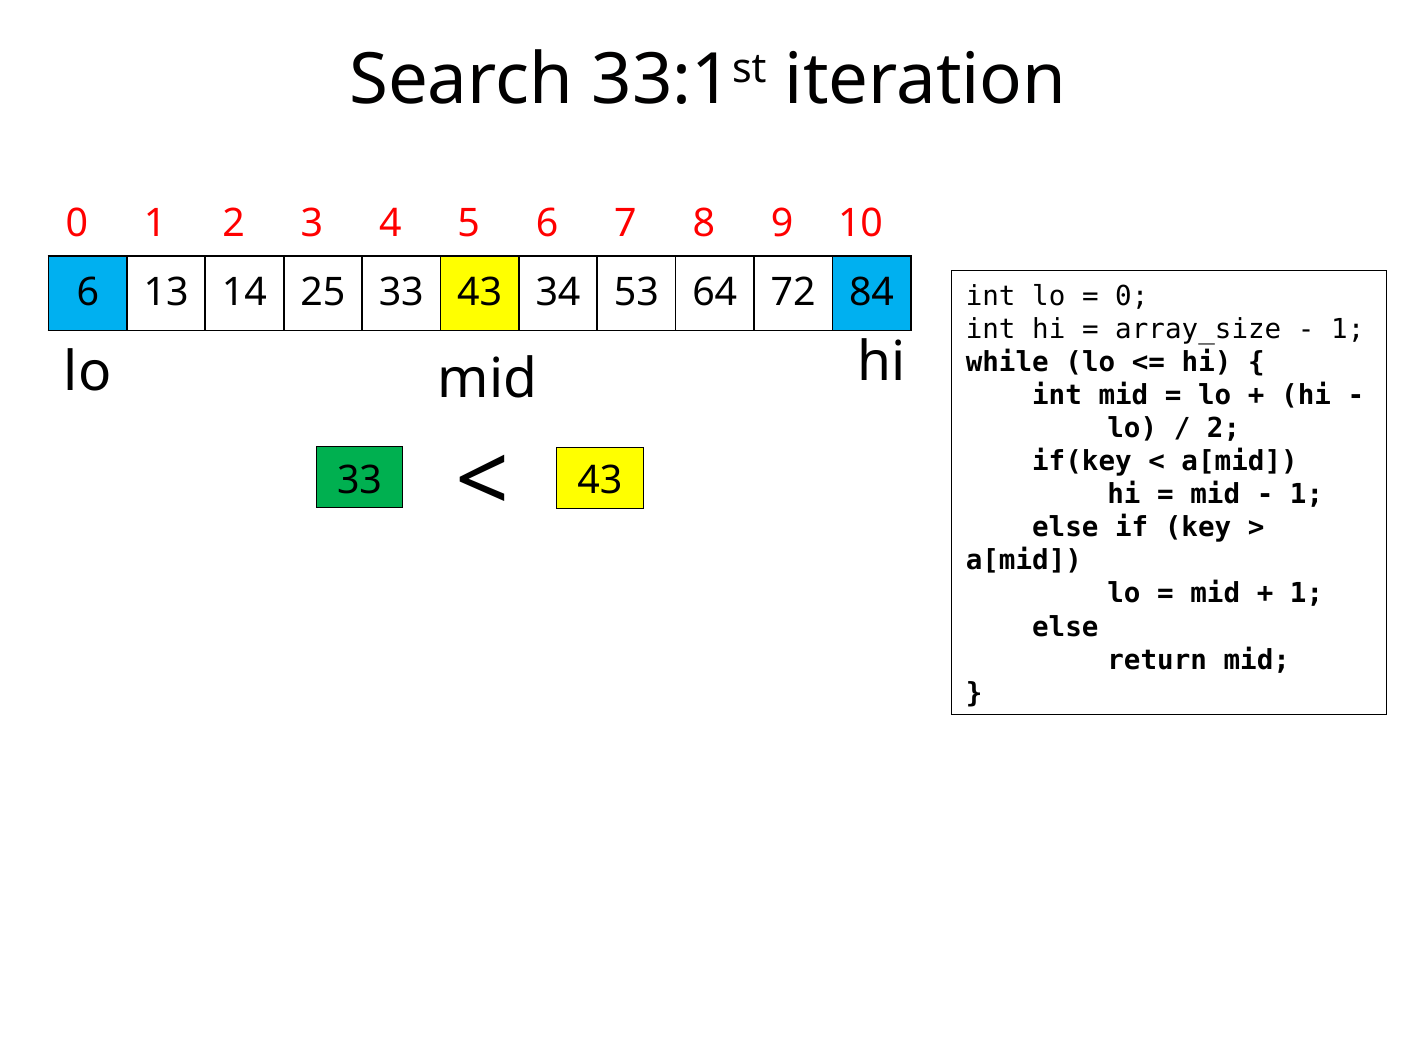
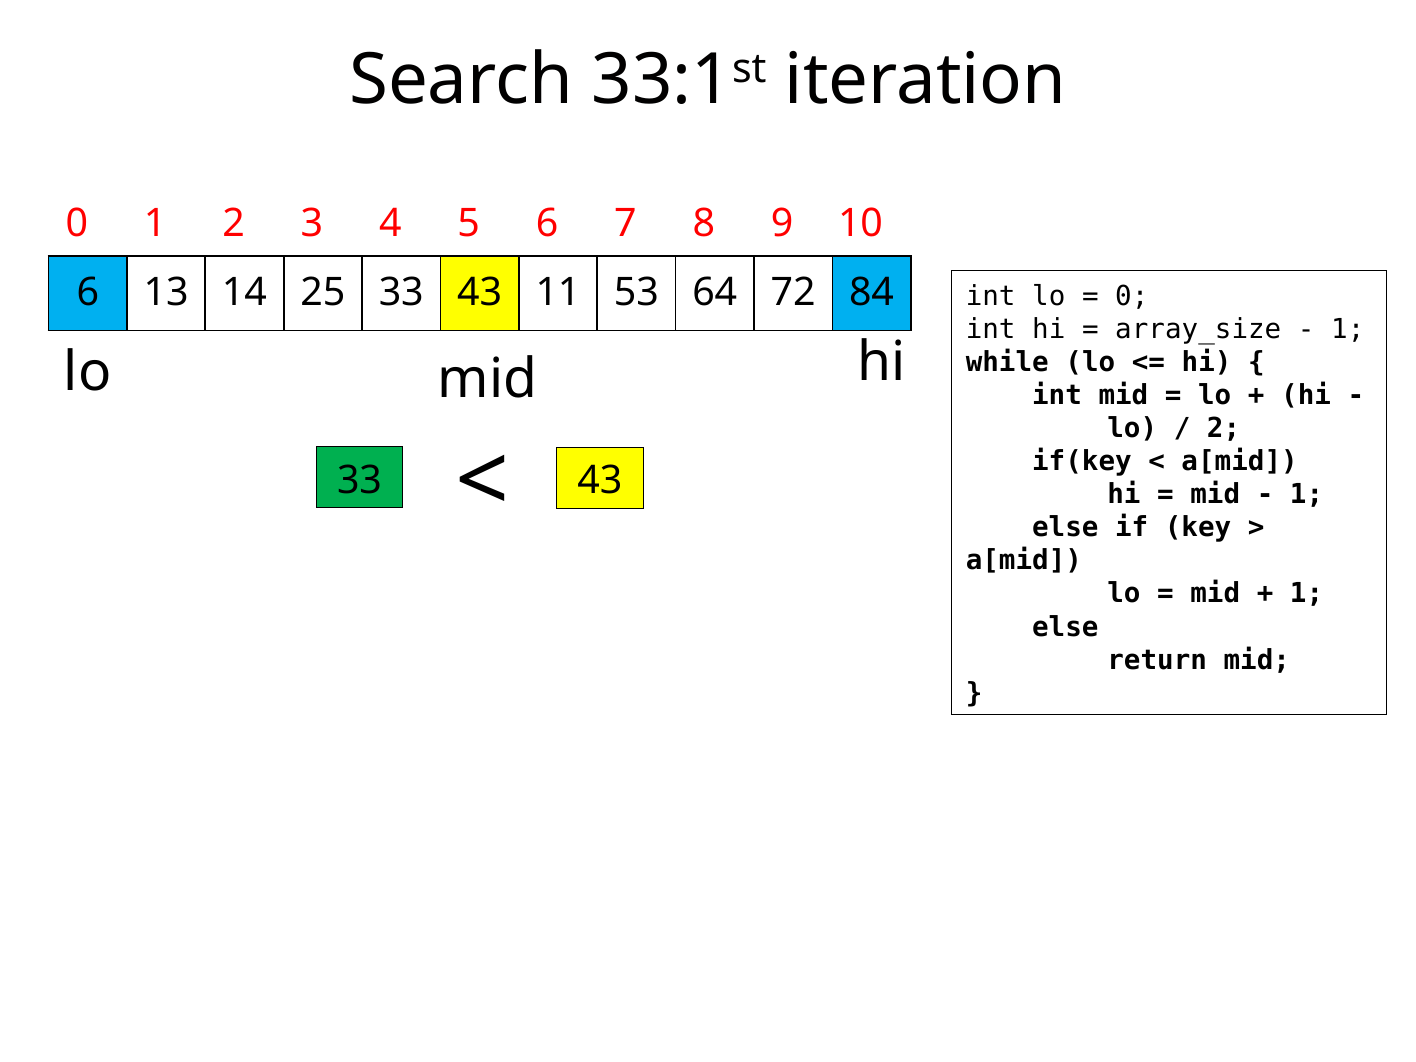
34: 34 -> 11 (558, 292)
